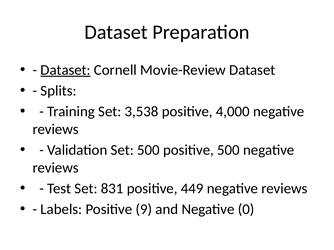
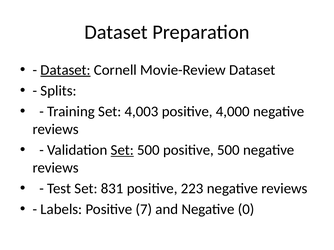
3,538: 3,538 -> 4,003 (142, 112)
Set underline: none -> present (122, 150)
449: 449 -> 223 (192, 189)
9: 9 -> 7 (144, 210)
